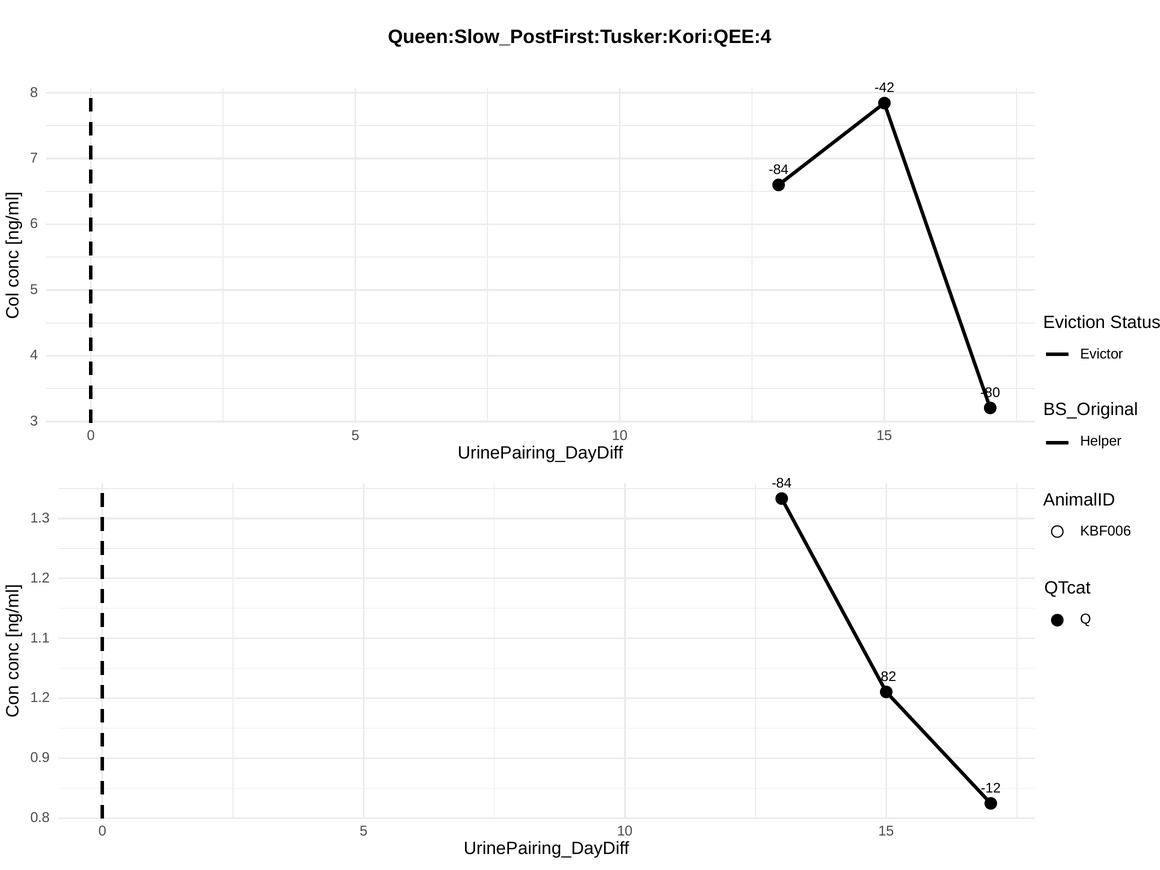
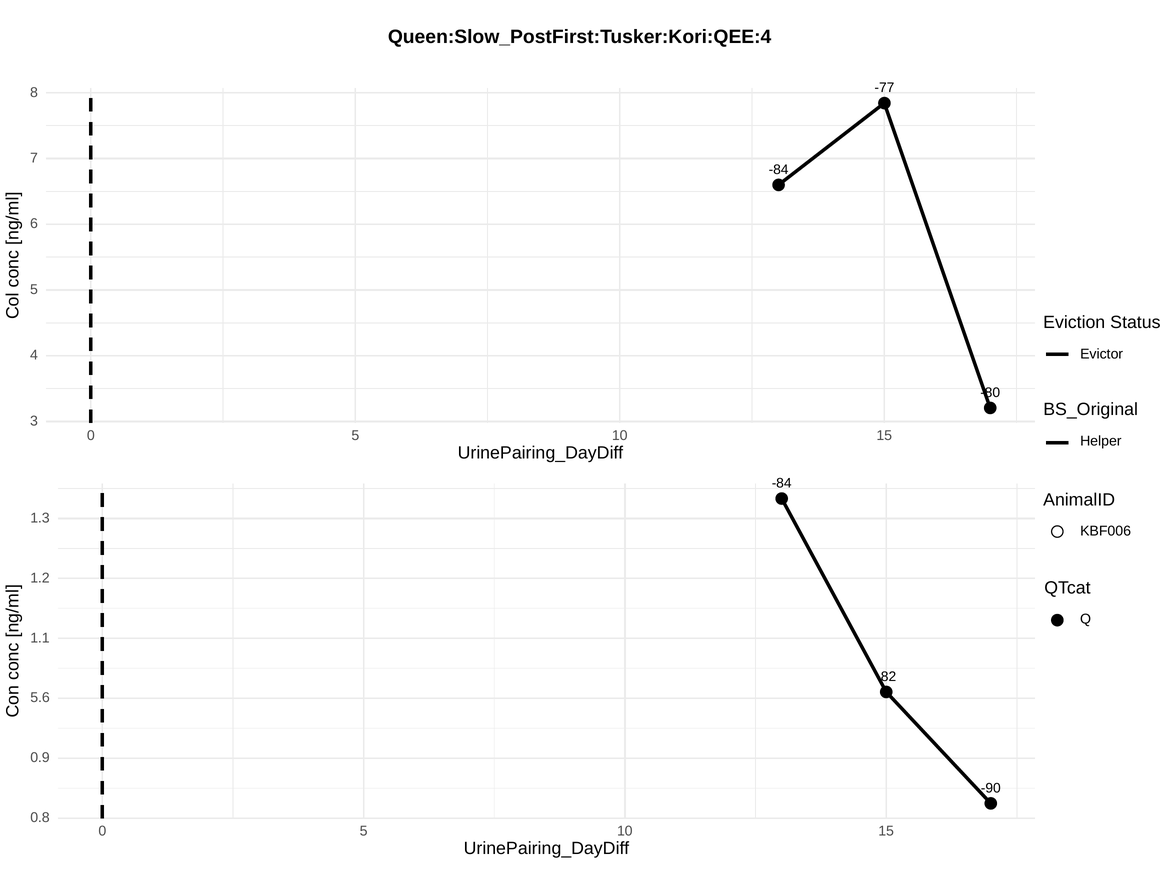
-42: -42 -> -77 (884, 88)
1.2: 1.2 -> 5.6 (40, 698)
-12: -12 -> -90 (991, 788)
